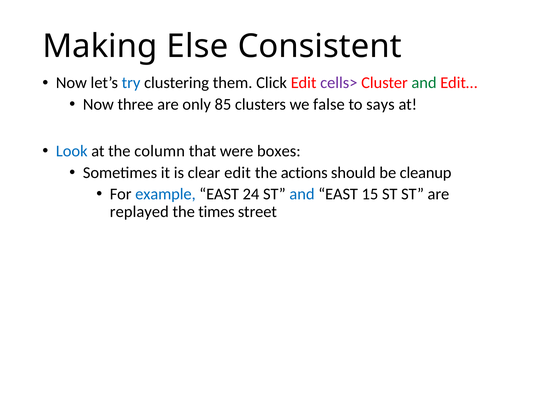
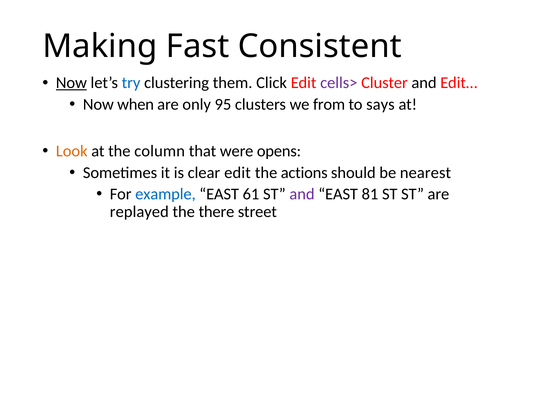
Else: Else -> Fast (198, 46)
Now underline: none -> present (71, 83)
and colour: green -> black (424, 83)
three: three -> when (136, 104)
85: 85 -> 95 (223, 104)
false: false -> from (329, 104)
Look colour: blue -> orange (72, 151)
boxes: boxes -> opens (279, 151)
cleanup: cleanup -> nearest (425, 173)
24: 24 -> 61 (251, 194)
and colour: blue -> purple (302, 194)
15: 15 -> 81 (370, 194)
times: times -> there (216, 212)
